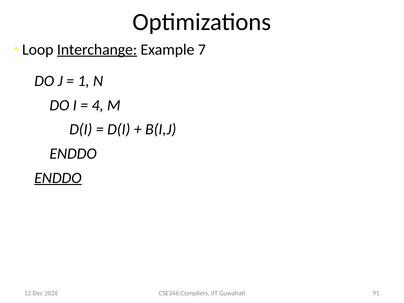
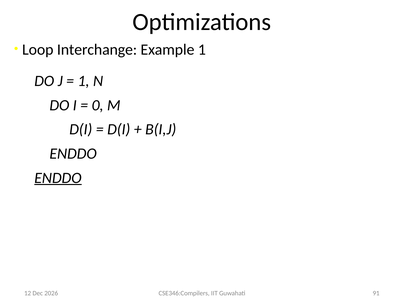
Interchange underline: present -> none (97, 50)
Example 7: 7 -> 1 (202, 50)
4: 4 -> 0 (98, 105)
